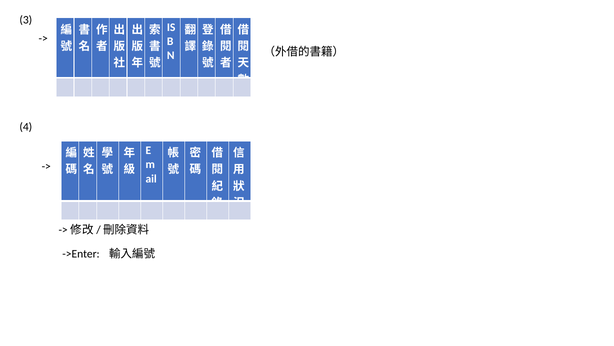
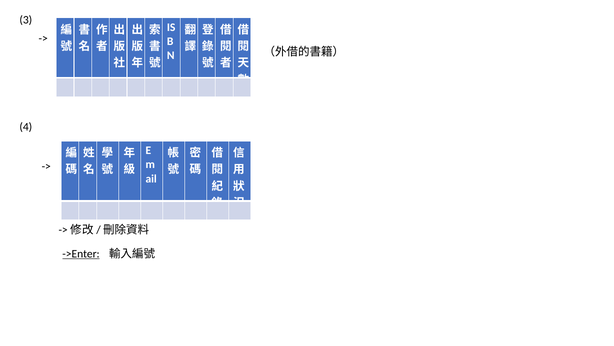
->Enter underline: none -> present (81, 253)
